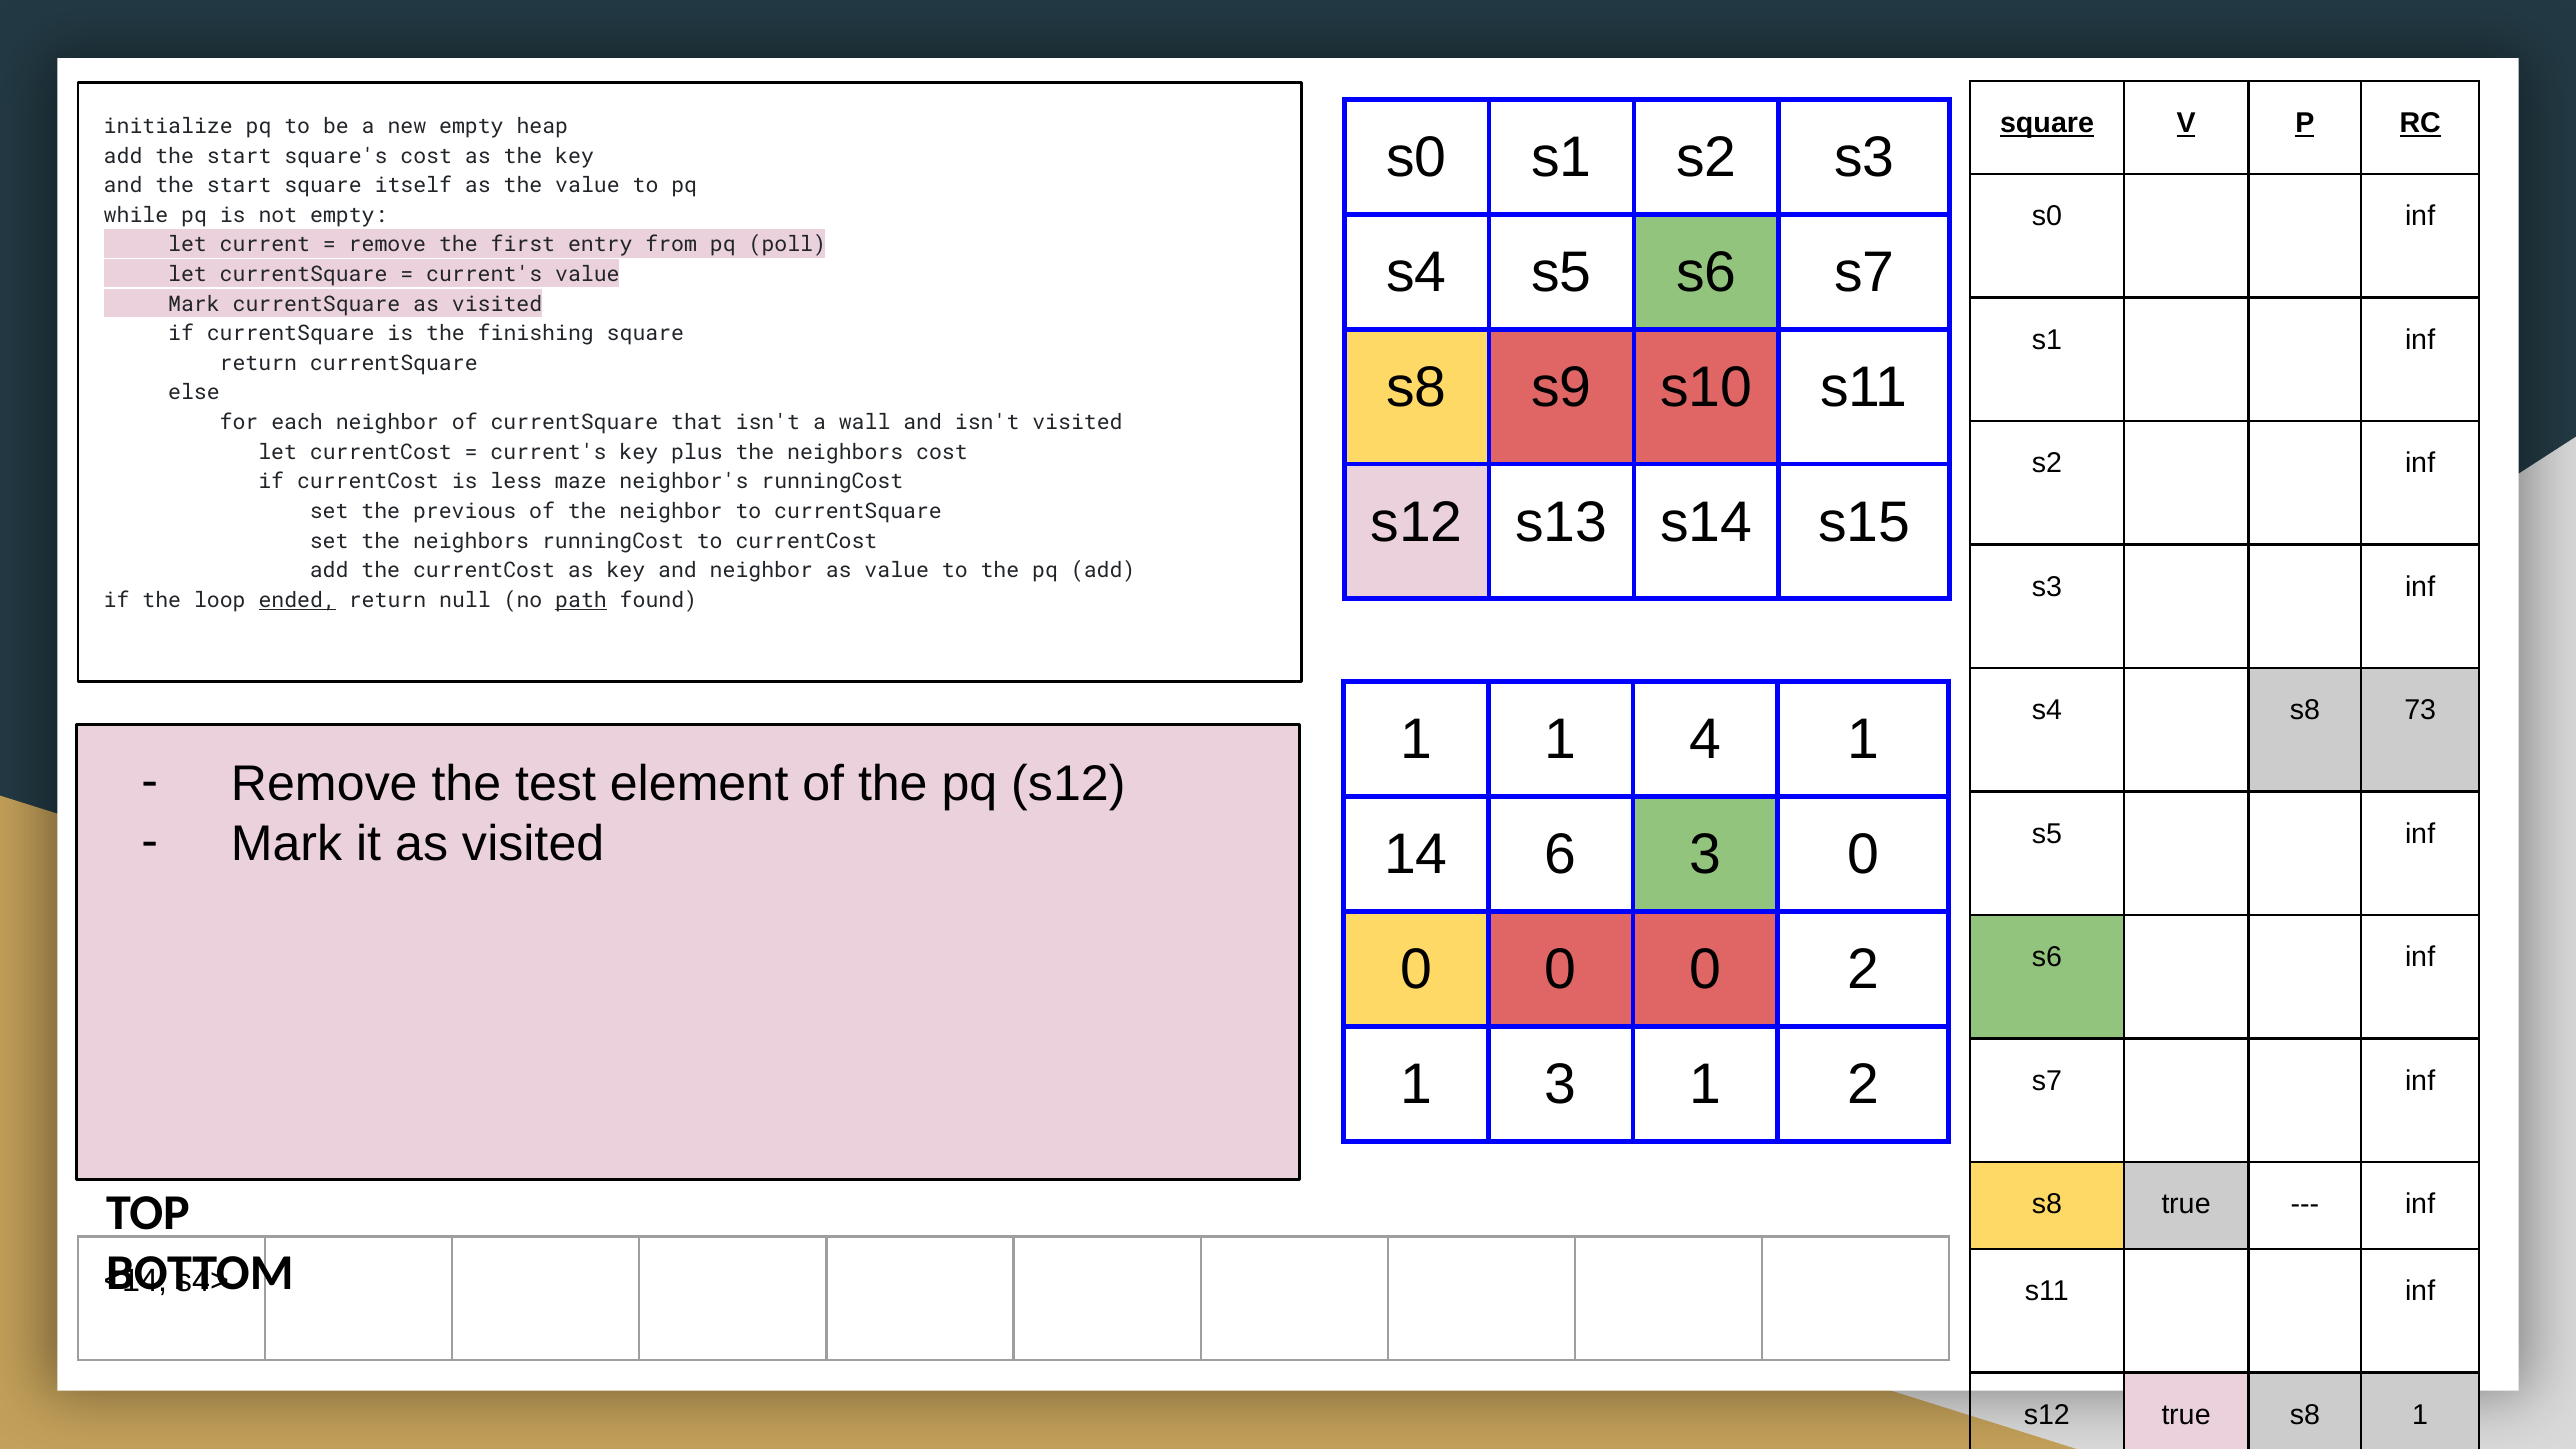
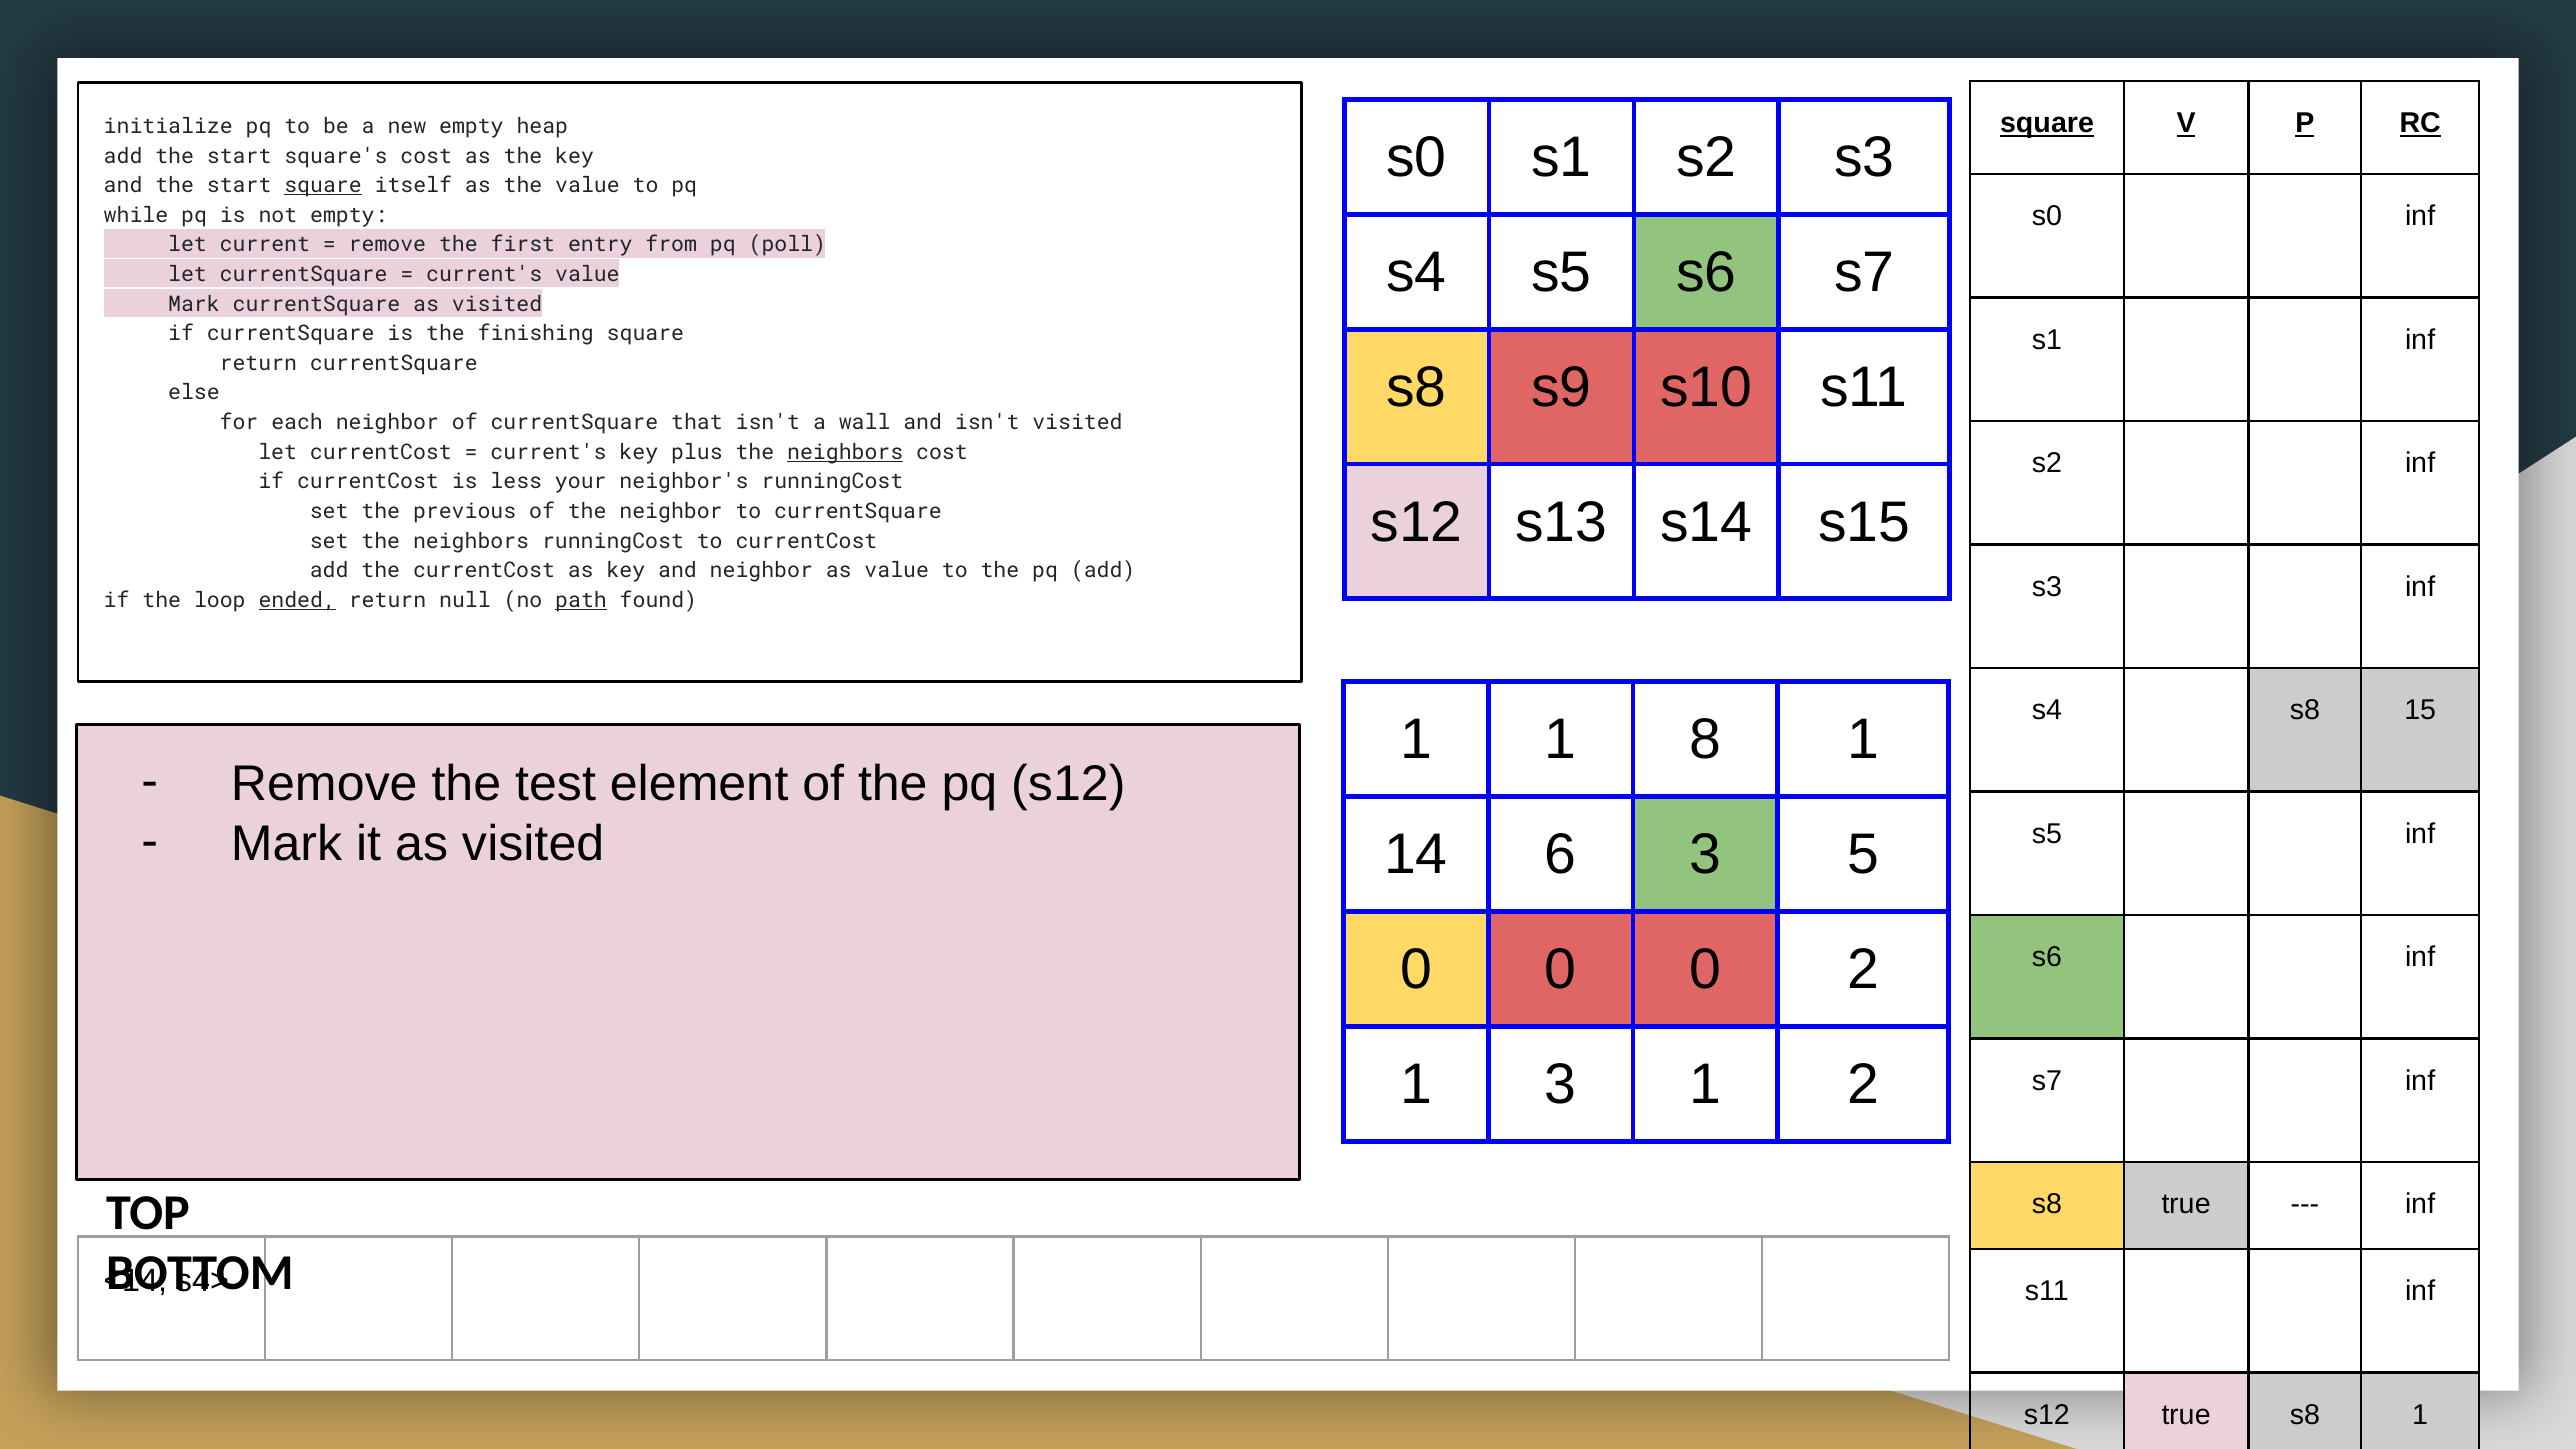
square underline: none -> present (323, 186)
neighbors underline: none -> present (845, 452)
maze: maze -> your (581, 482)
73: 73 -> 15 (2420, 710)
4: 4 -> 8 (1706, 740)
3 0: 0 -> 5 (1864, 855)
